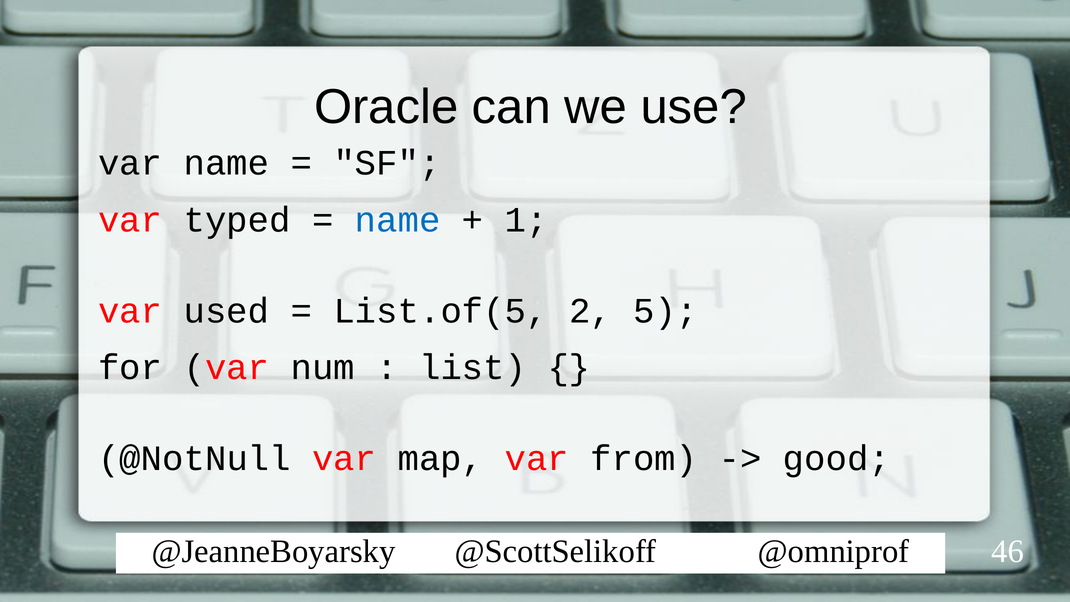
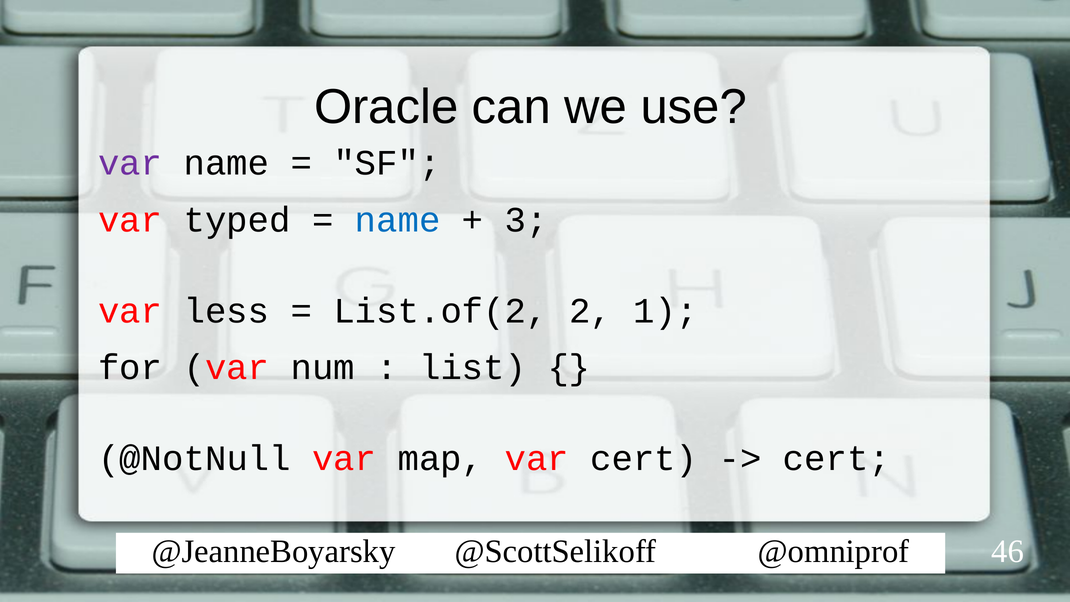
var colour: black -> purple (130, 163)
1: 1 -> 3 (526, 220)
used: used -> less (226, 311)
List.of(5: List.of(5 -> List.of(2 (441, 311)
5: 5 -> 1 (665, 311)
var from: from -> cert (644, 458)
good: good -> cert (836, 458)
